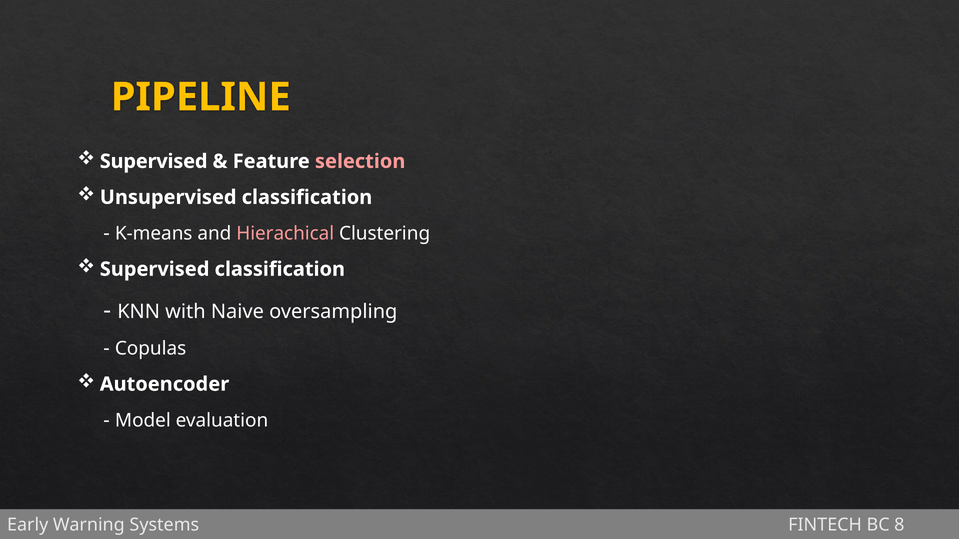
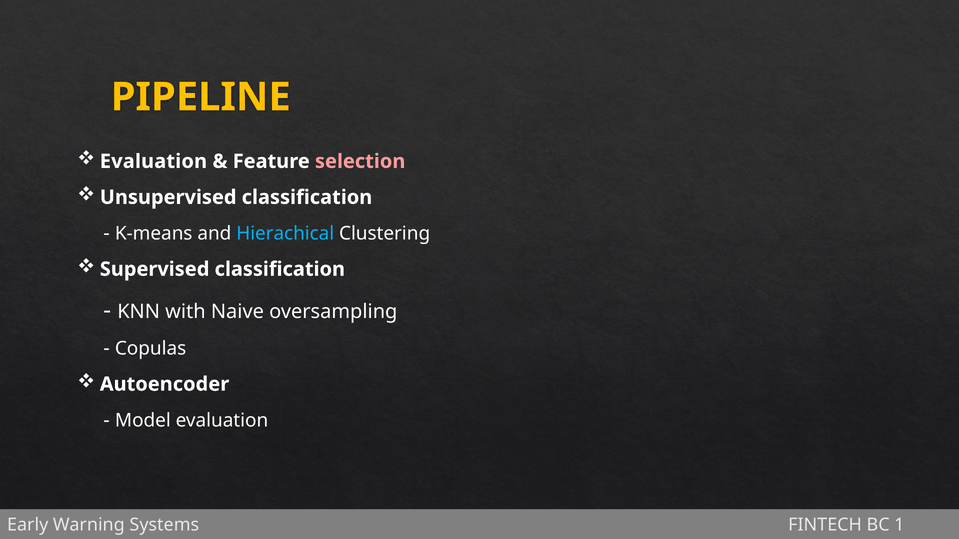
Supervised: Supervised -> Evaluation (153, 161)
Hierachical colour: pink -> light blue (285, 234)
8: 8 -> 1 (899, 525)
